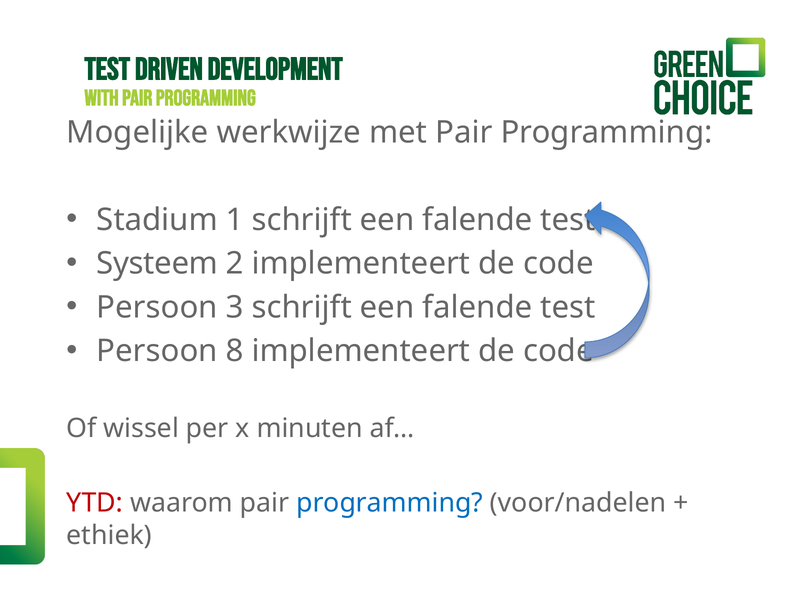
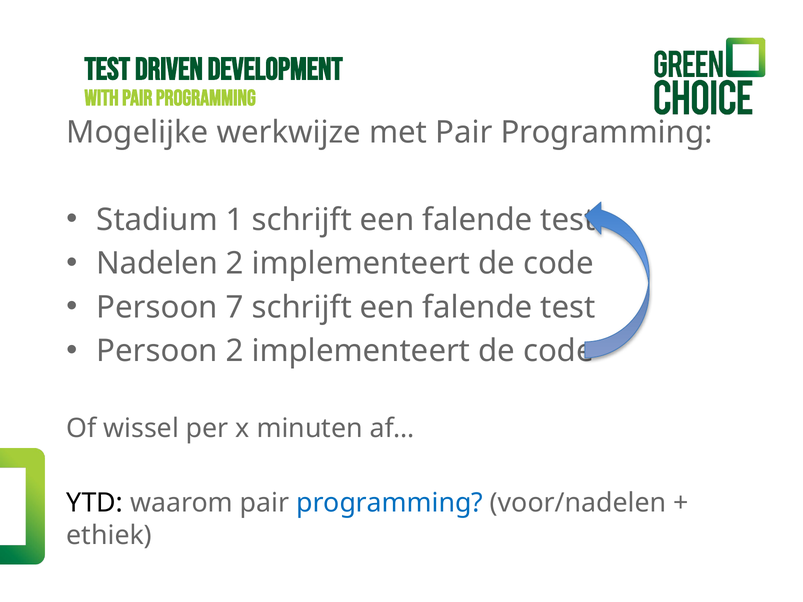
Systeem: Systeem -> Nadelen (157, 264)
3: 3 -> 7 (235, 307)
Persoon 8: 8 -> 2 (235, 351)
YTD colour: red -> black (95, 503)
